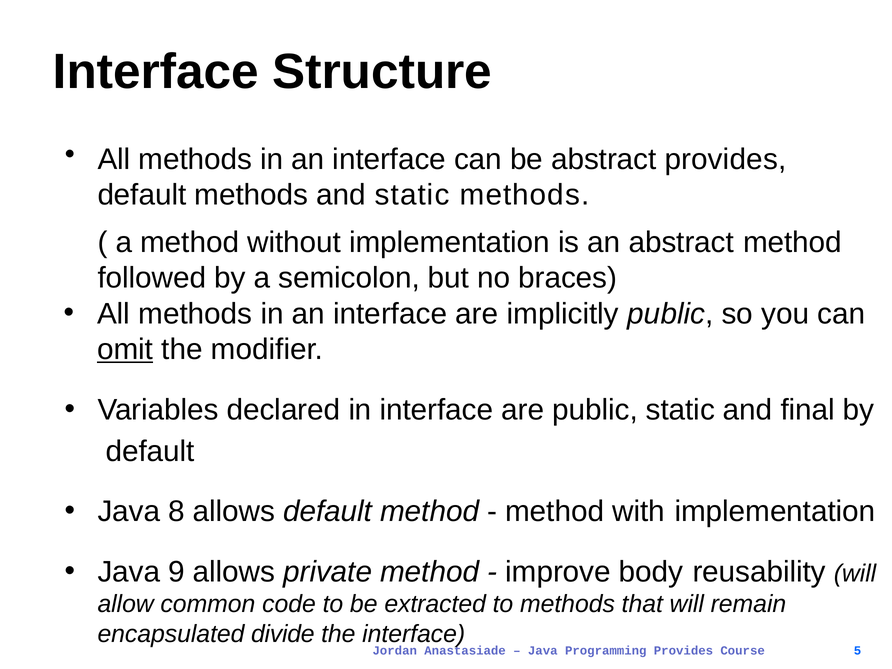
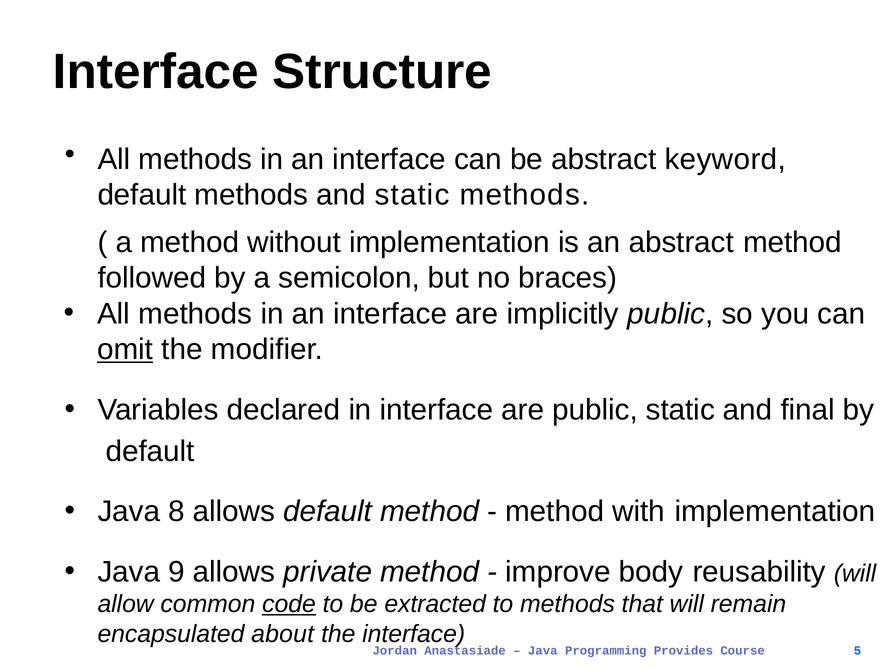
abstract provides: provides -> keyword (725, 159)
code underline: none -> present (289, 604)
divide: divide -> about (283, 634)
